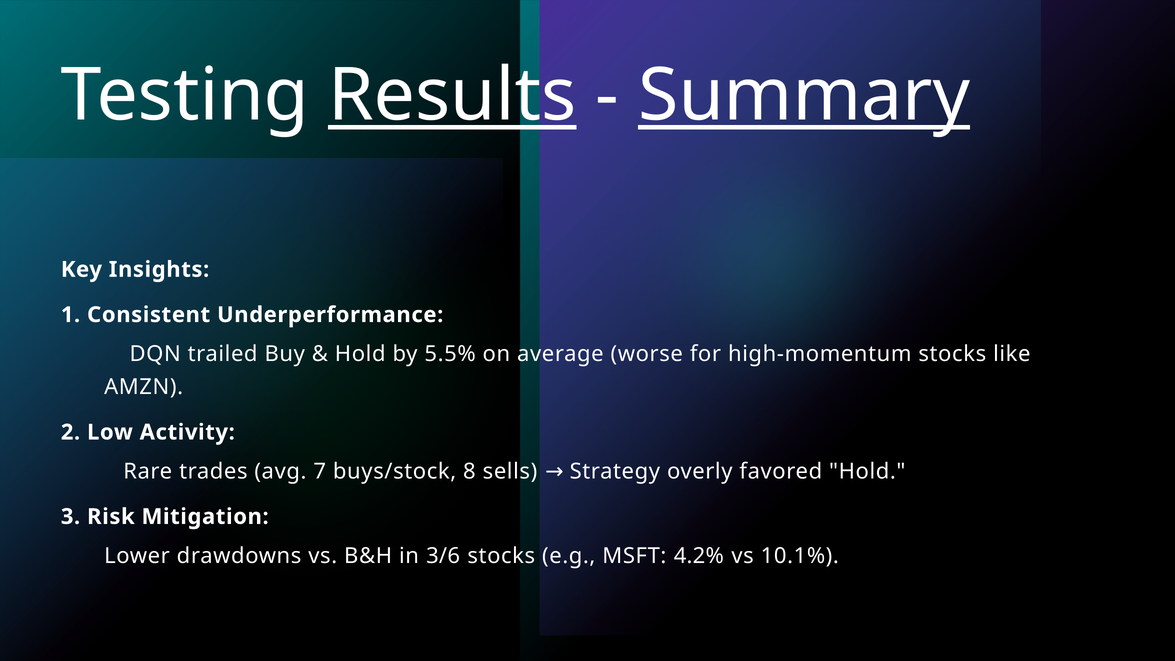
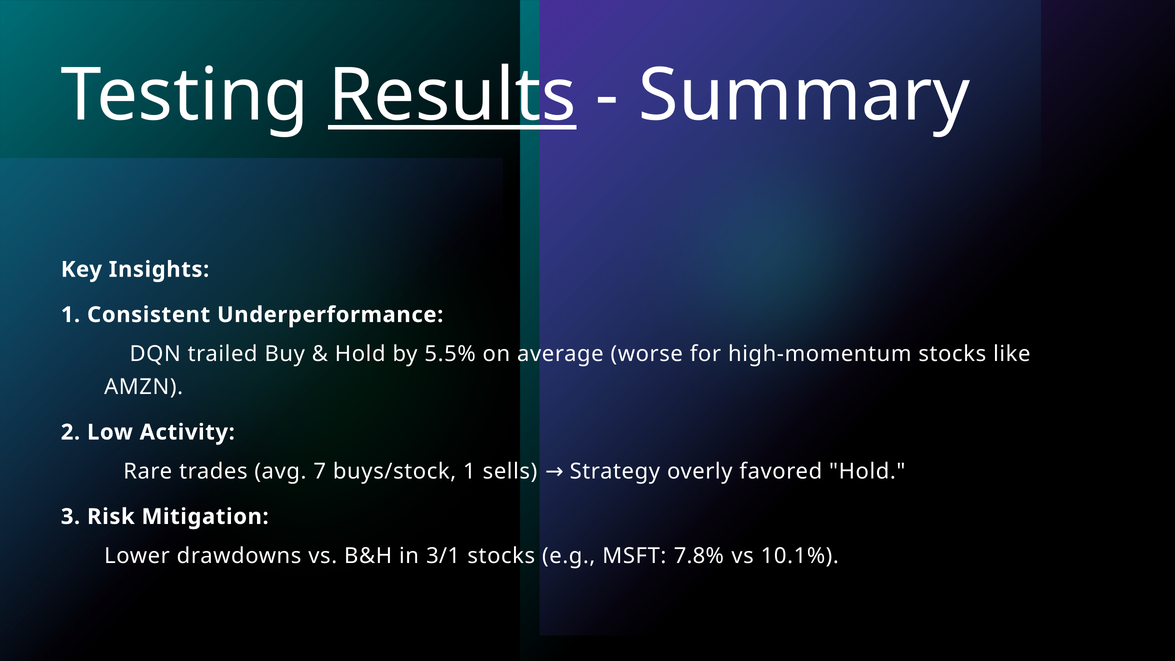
Summary underline: present -> none (804, 96)
buys/stock 8: 8 -> 1 (469, 471)
3/6: 3/6 -> 3/1 (443, 556)
4.2%: 4.2% -> 7.8% (699, 556)
